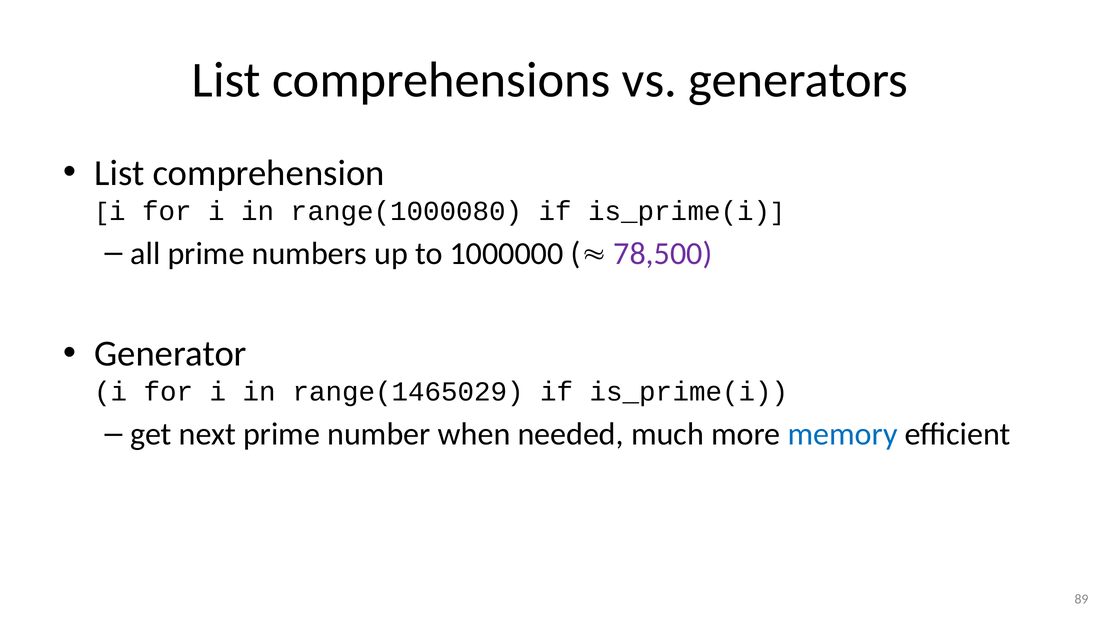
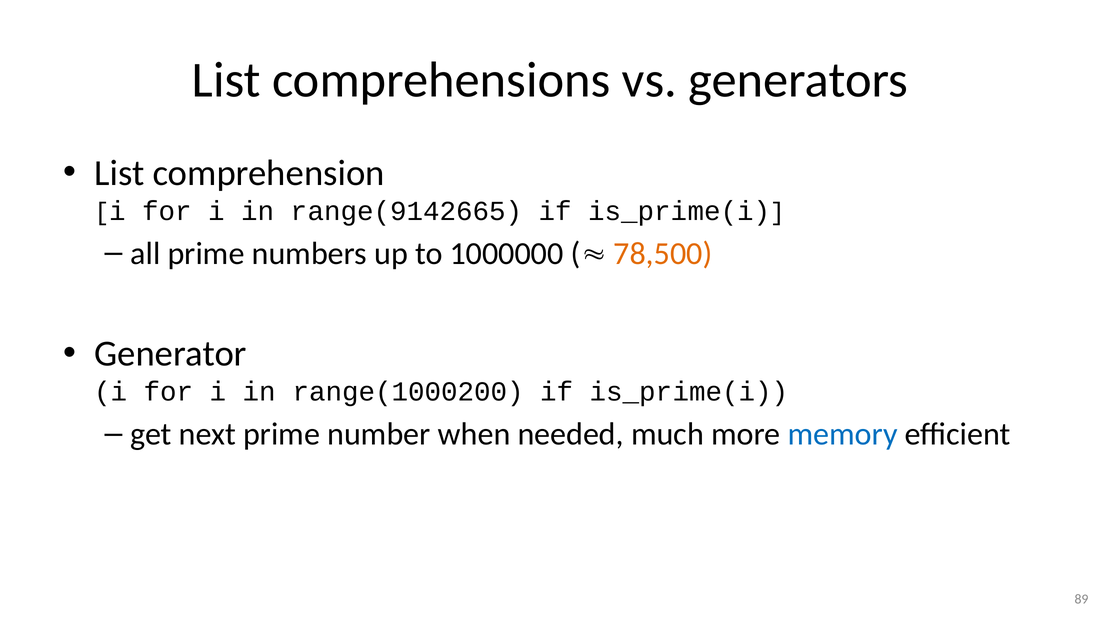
range(1000080: range(1000080 -> range(9142665 (407, 211)
78,500 colour: purple -> orange (663, 254)
range(1465029: range(1465029 -> range(1000200 (408, 392)
